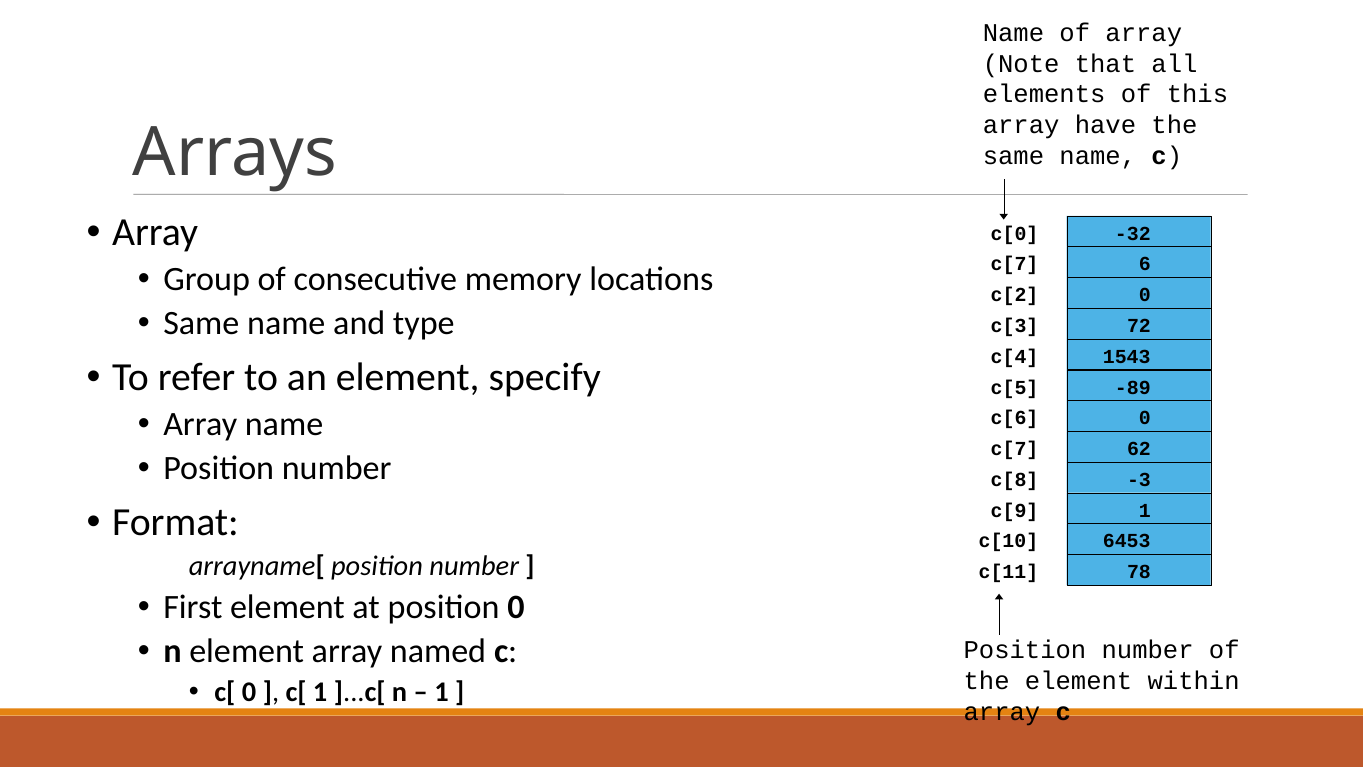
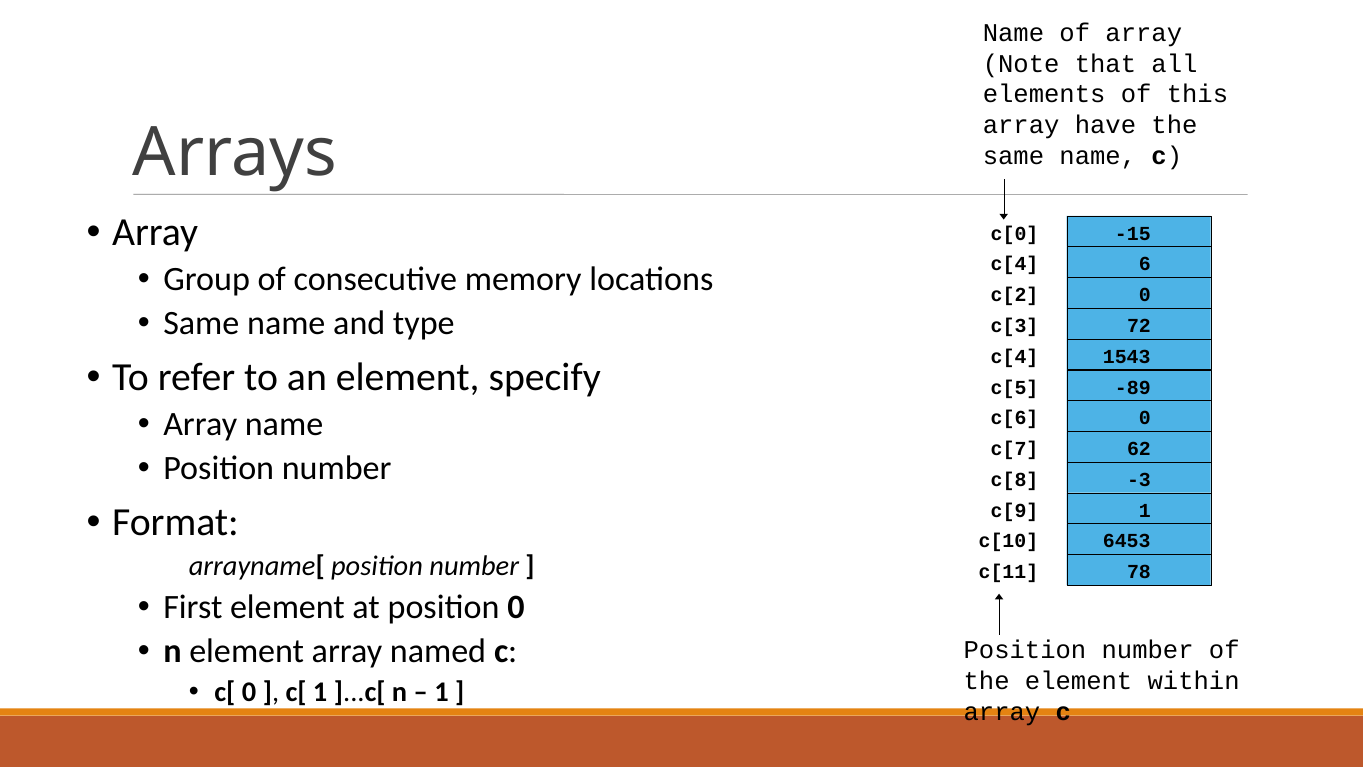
-32: -32 -> -15 (1133, 234)
c[7: c[7 -> c[4 (1015, 264)
